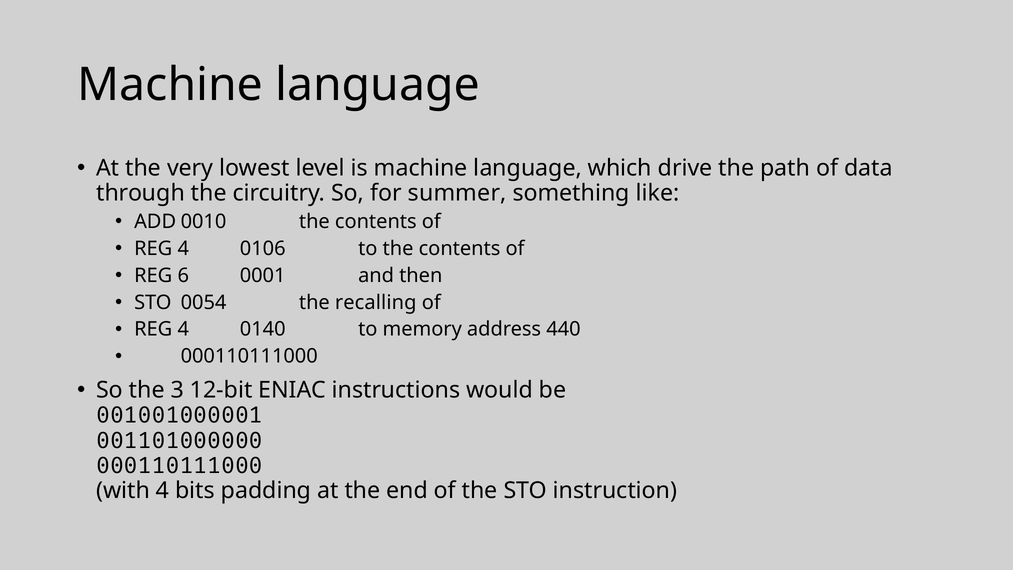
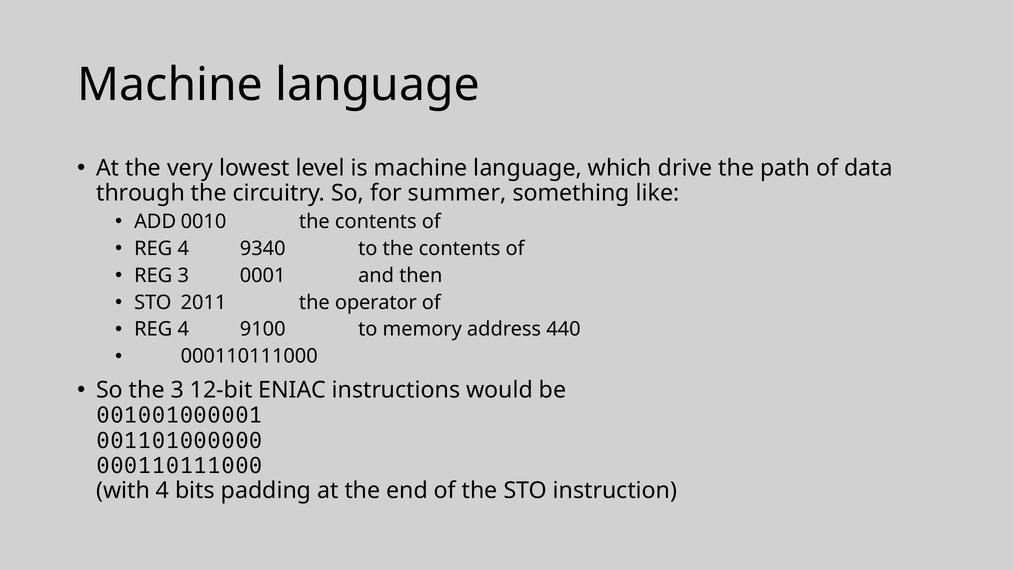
0106: 0106 -> 9340 (263, 248)
REG 6: 6 -> 3 (183, 275)
0054: 0054 -> 2011 (204, 302)
recalling: recalling -> operator (376, 302)
0140: 0140 -> 9100 (263, 329)
